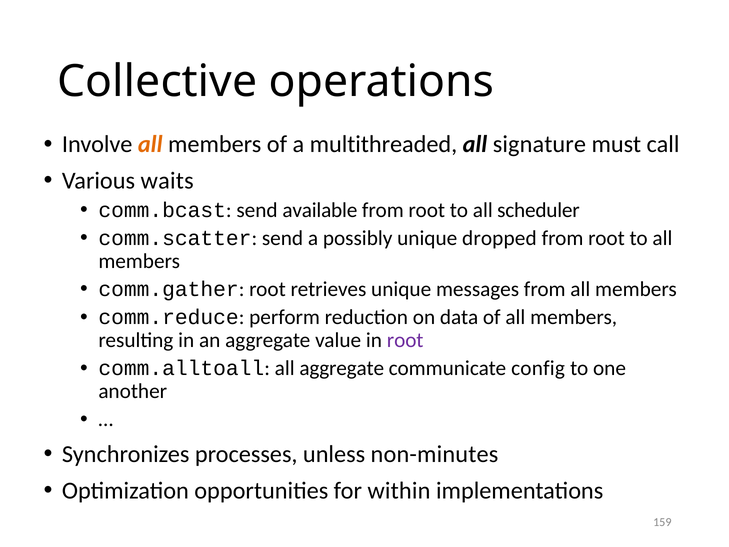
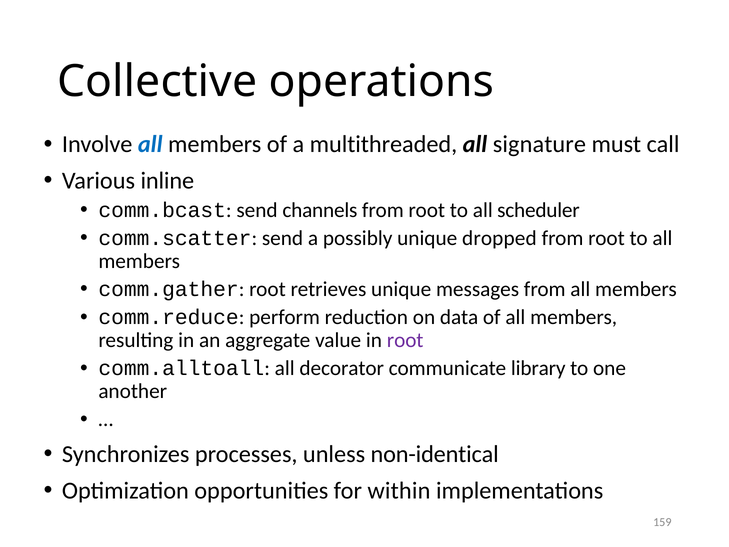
all colour: orange -> blue (150, 144)
waits: waits -> inline (167, 181)
available: available -> channels (320, 210)
all aggregate: aggregate -> decorator (342, 368)
config: config -> library (538, 368)
non-minutes: non-minutes -> non-identical (435, 454)
